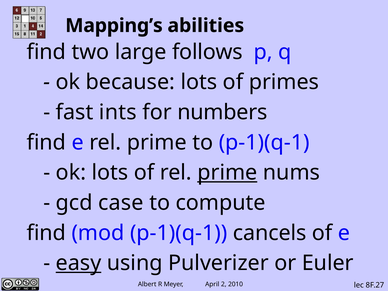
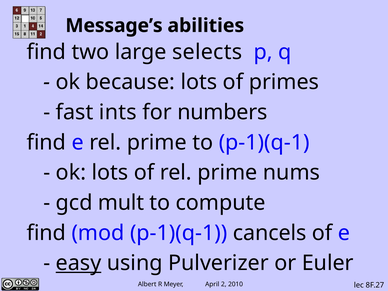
Mapping’s: Mapping’s -> Message’s (114, 26)
follows: follows -> selects (207, 52)
prime underline: present -> none (227, 173)
case: case -> mult (121, 203)
